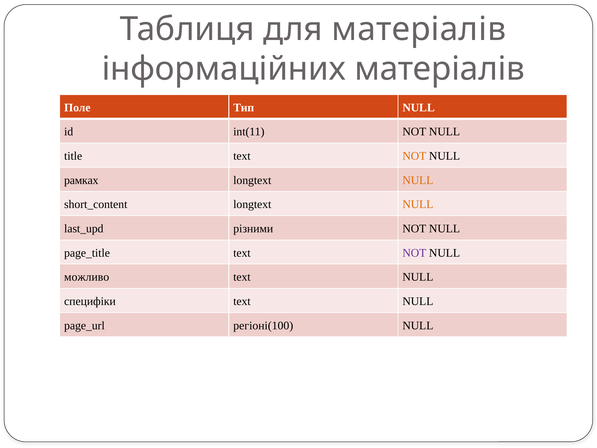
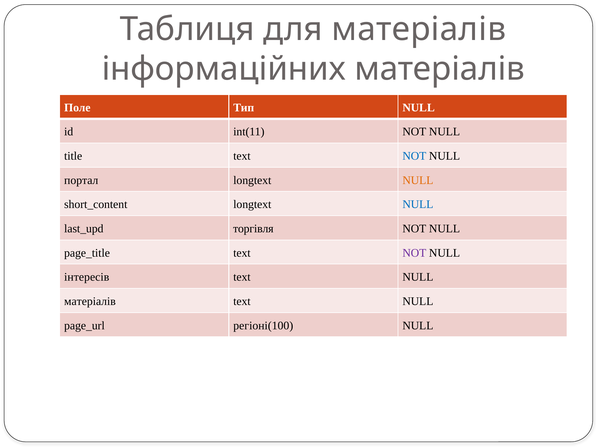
NOT colour: orange -> blue (414, 156)
рамках: рамках -> портал (81, 180)
NULL colour: orange -> blue (418, 204)
різними: різними -> торгівля (253, 229)
можливо: можливо -> інтересів (87, 277)
специфіки: специфіки -> матеріалів (90, 301)
